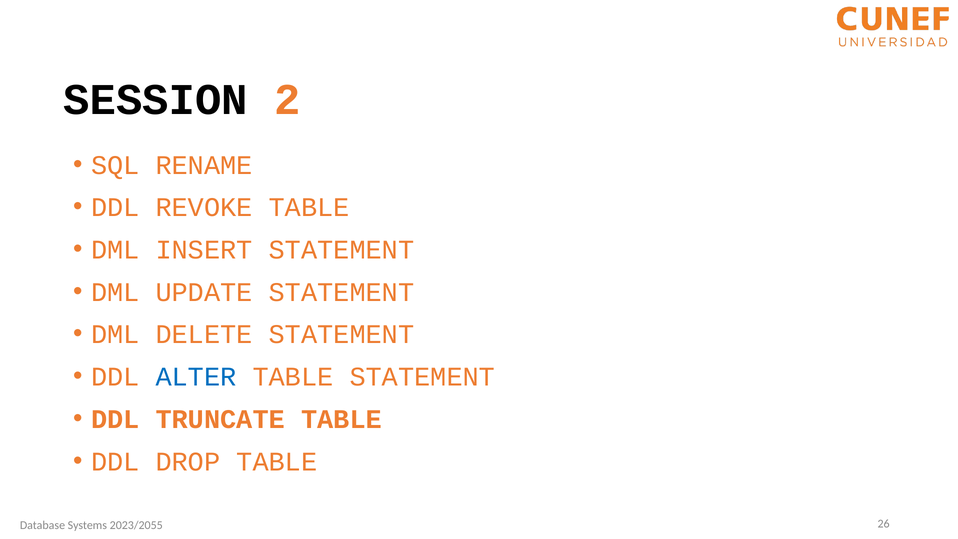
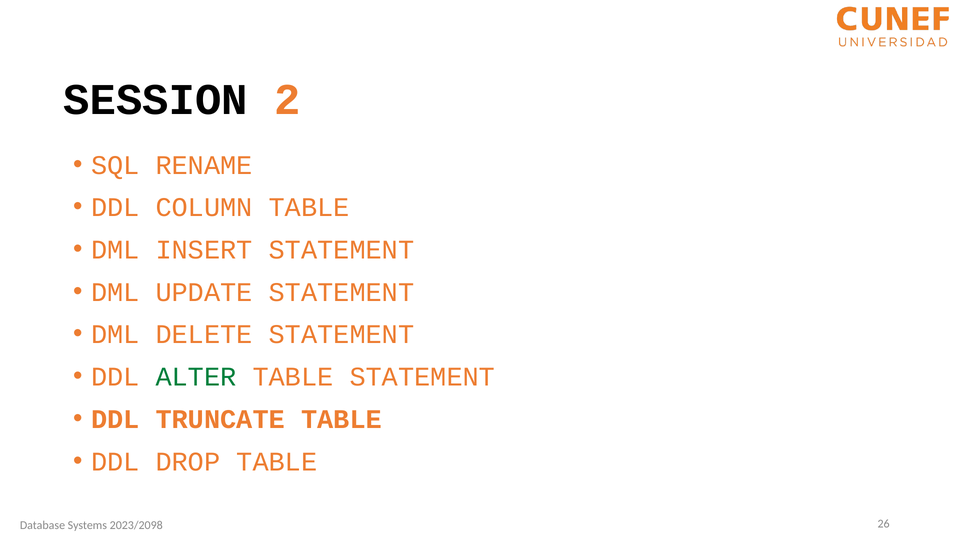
REVOKE: REVOKE -> COLUMN (204, 207)
ALTER colour: blue -> green (196, 377)
2023/2055: 2023/2055 -> 2023/2098 (136, 525)
